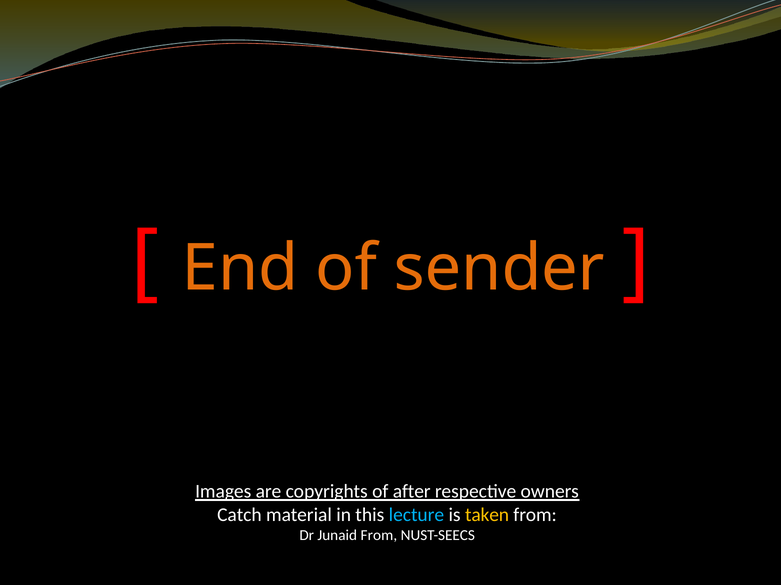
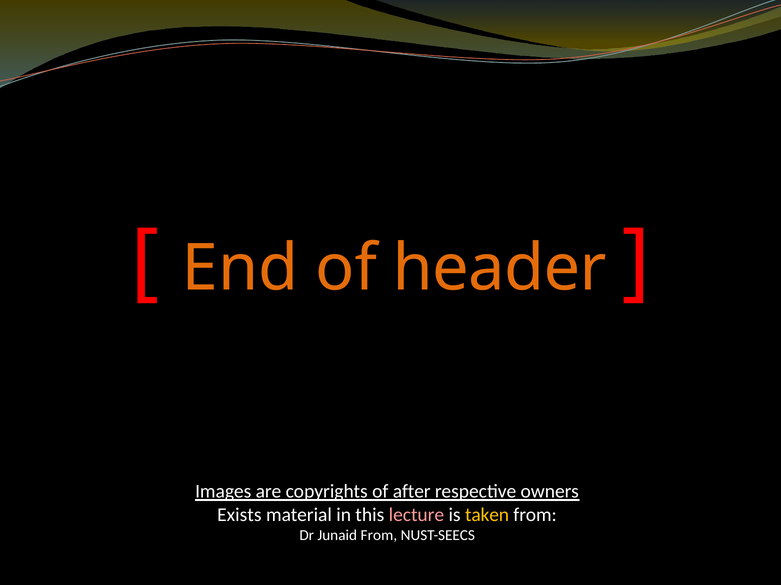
sender: sender -> header (500, 269)
Catch: Catch -> Exists (239, 515)
lecture colour: light blue -> pink (416, 515)
